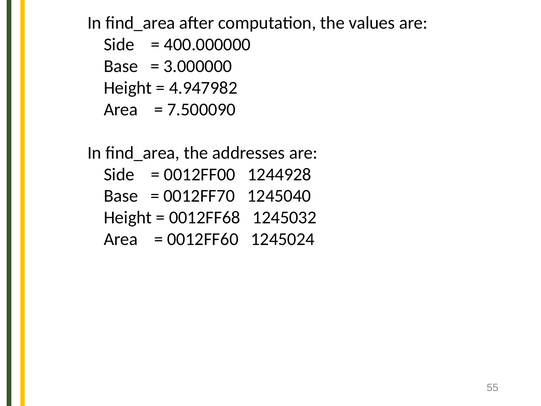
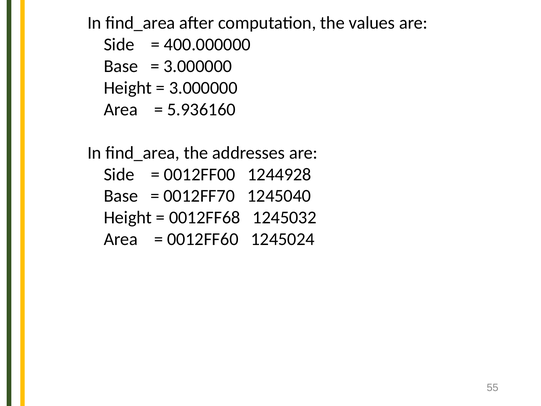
4.947982: 4.947982 -> 3.000000 (203, 88)
7.500090: 7.500090 -> 5.936160 (201, 109)
